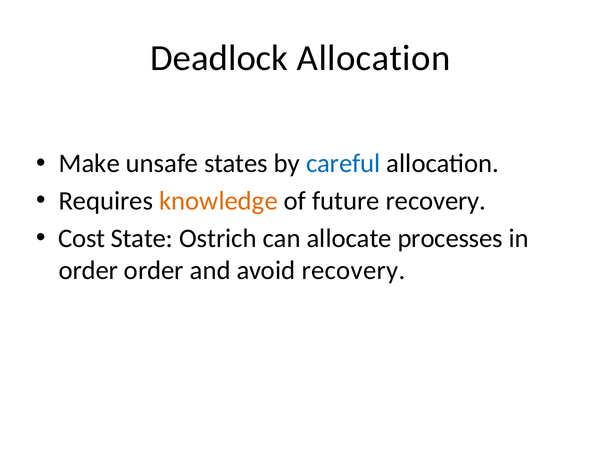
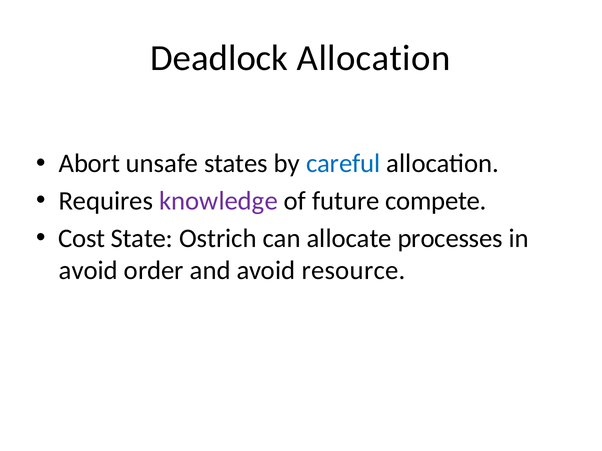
Make: Make -> Abort (89, 164)
knowledge colour: orange -> purple (218, 201)
future recovery: recovery -> compete (436, 201)
order: order -> avoid (88, 271)
avoid recovery: recovery -> resource (354, 271)
